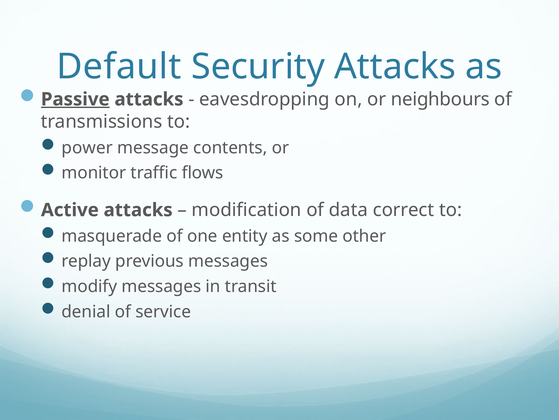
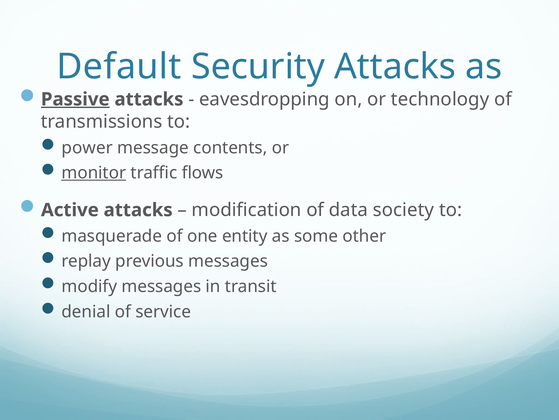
neighbours: neighbours -> technology (440, 99)
monitor underline: none -> present (94, 173)
correct: correct -> society (403, 210)
